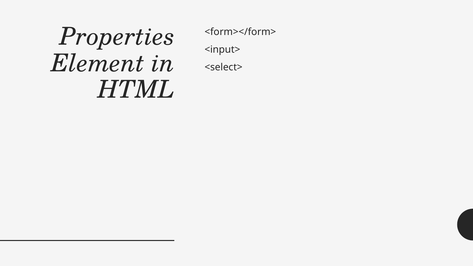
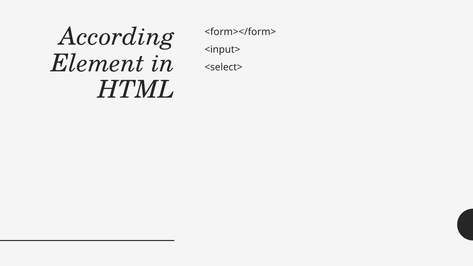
Properties: Properties -> According (117, 37)
